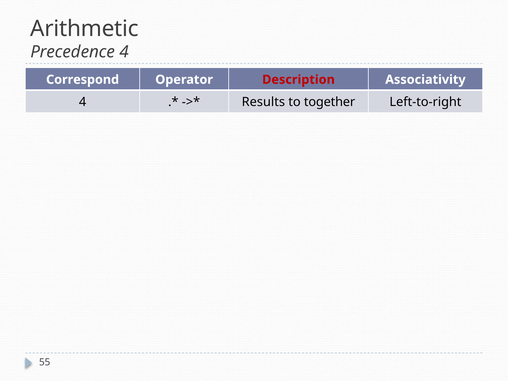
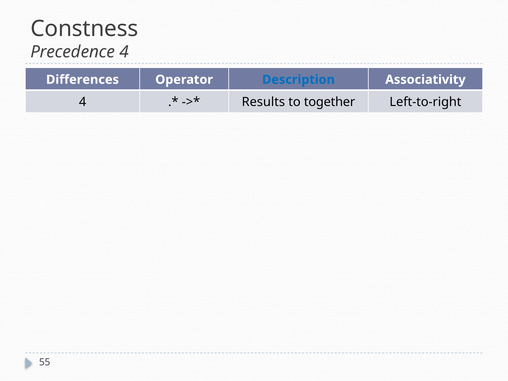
Arithmetic: Arithmetic -> Constness (84, 29)
Correspond: Correspond -> Differences (82, 80)
Description colour: red -> blue (298, 80)
